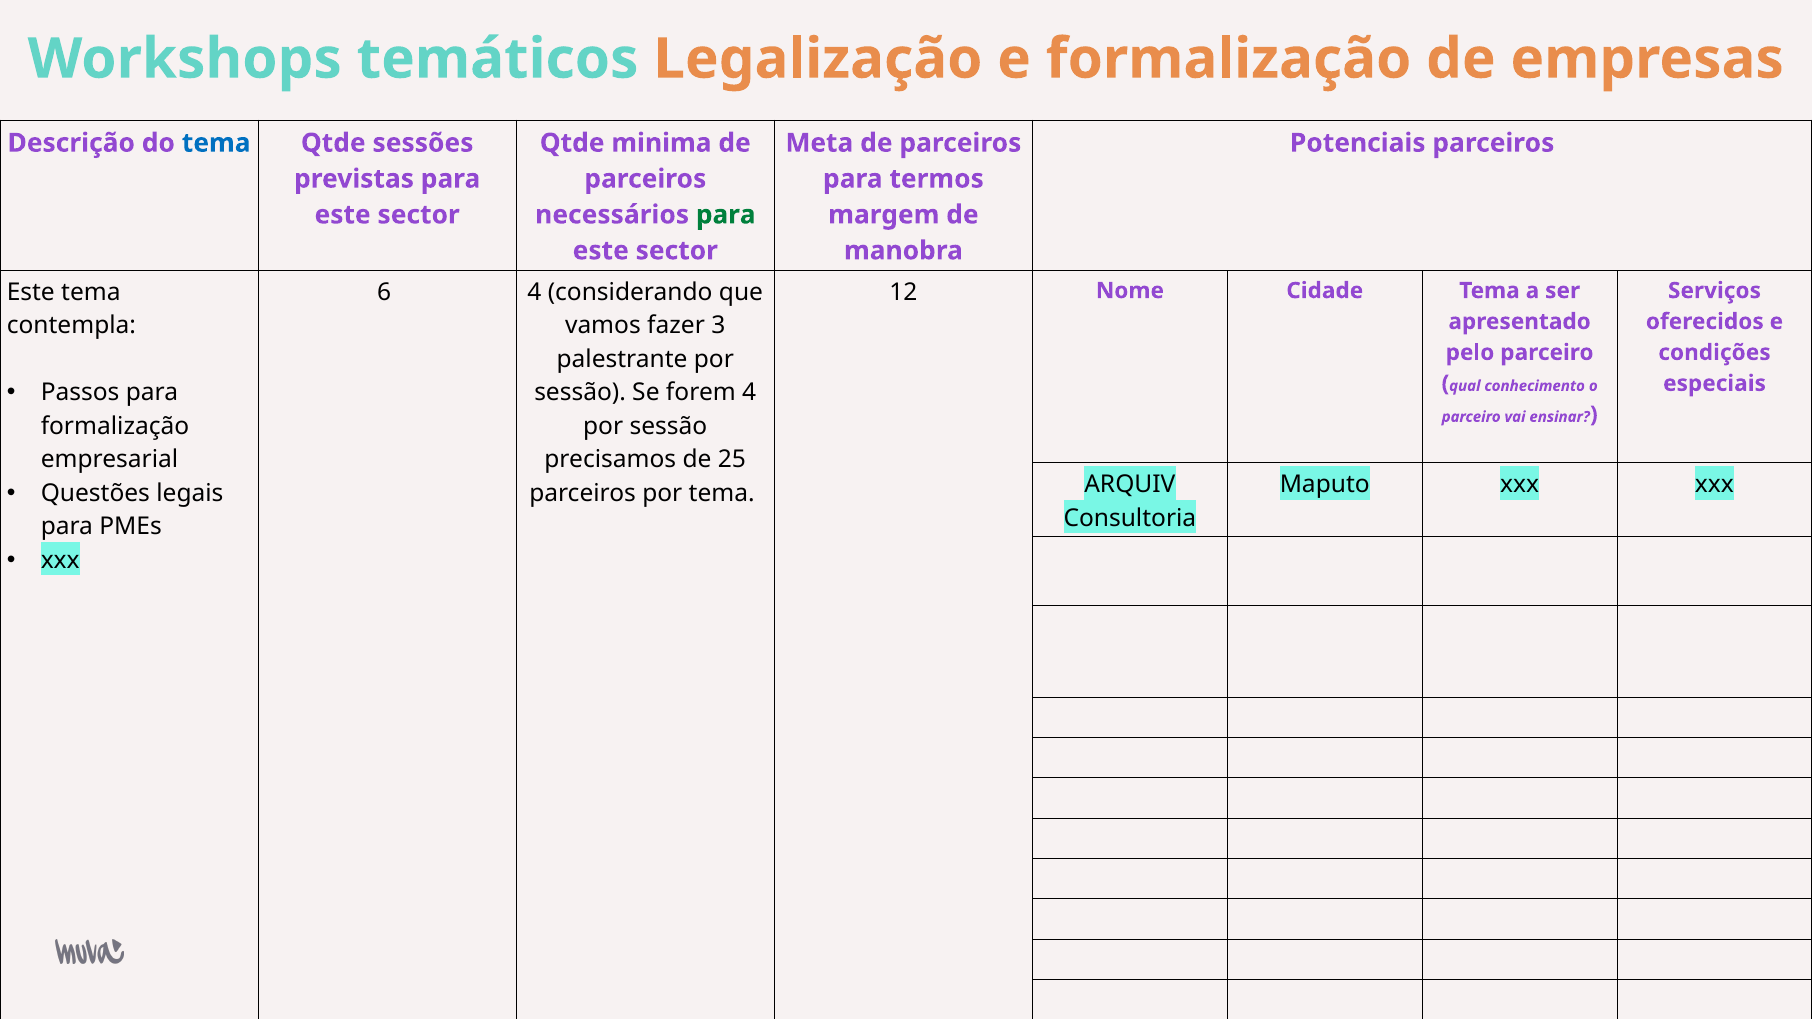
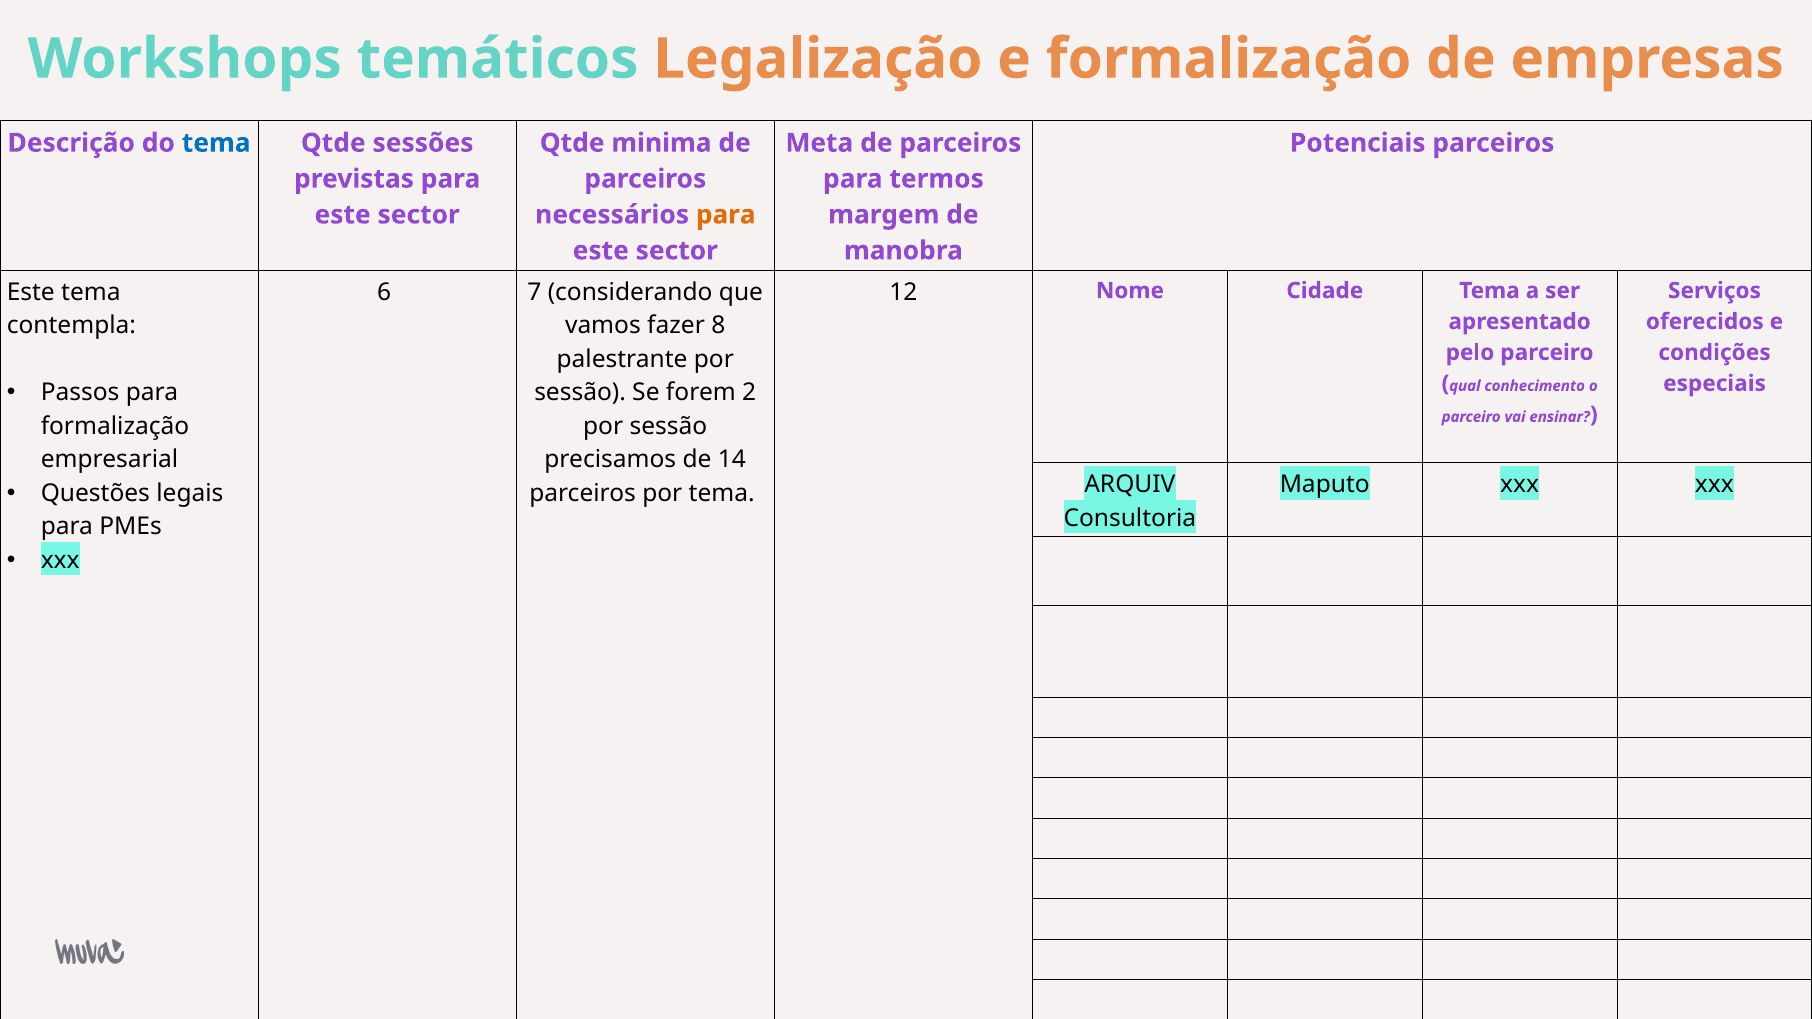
para colour: green -> orange (726, 215)
6 4: 4 -> 7 (534, 292)
3: 3 -> 8 (718, 326)
forem 4: 4 -> 2 (749, 393)
25: 25 -> 14 (732, 460)
